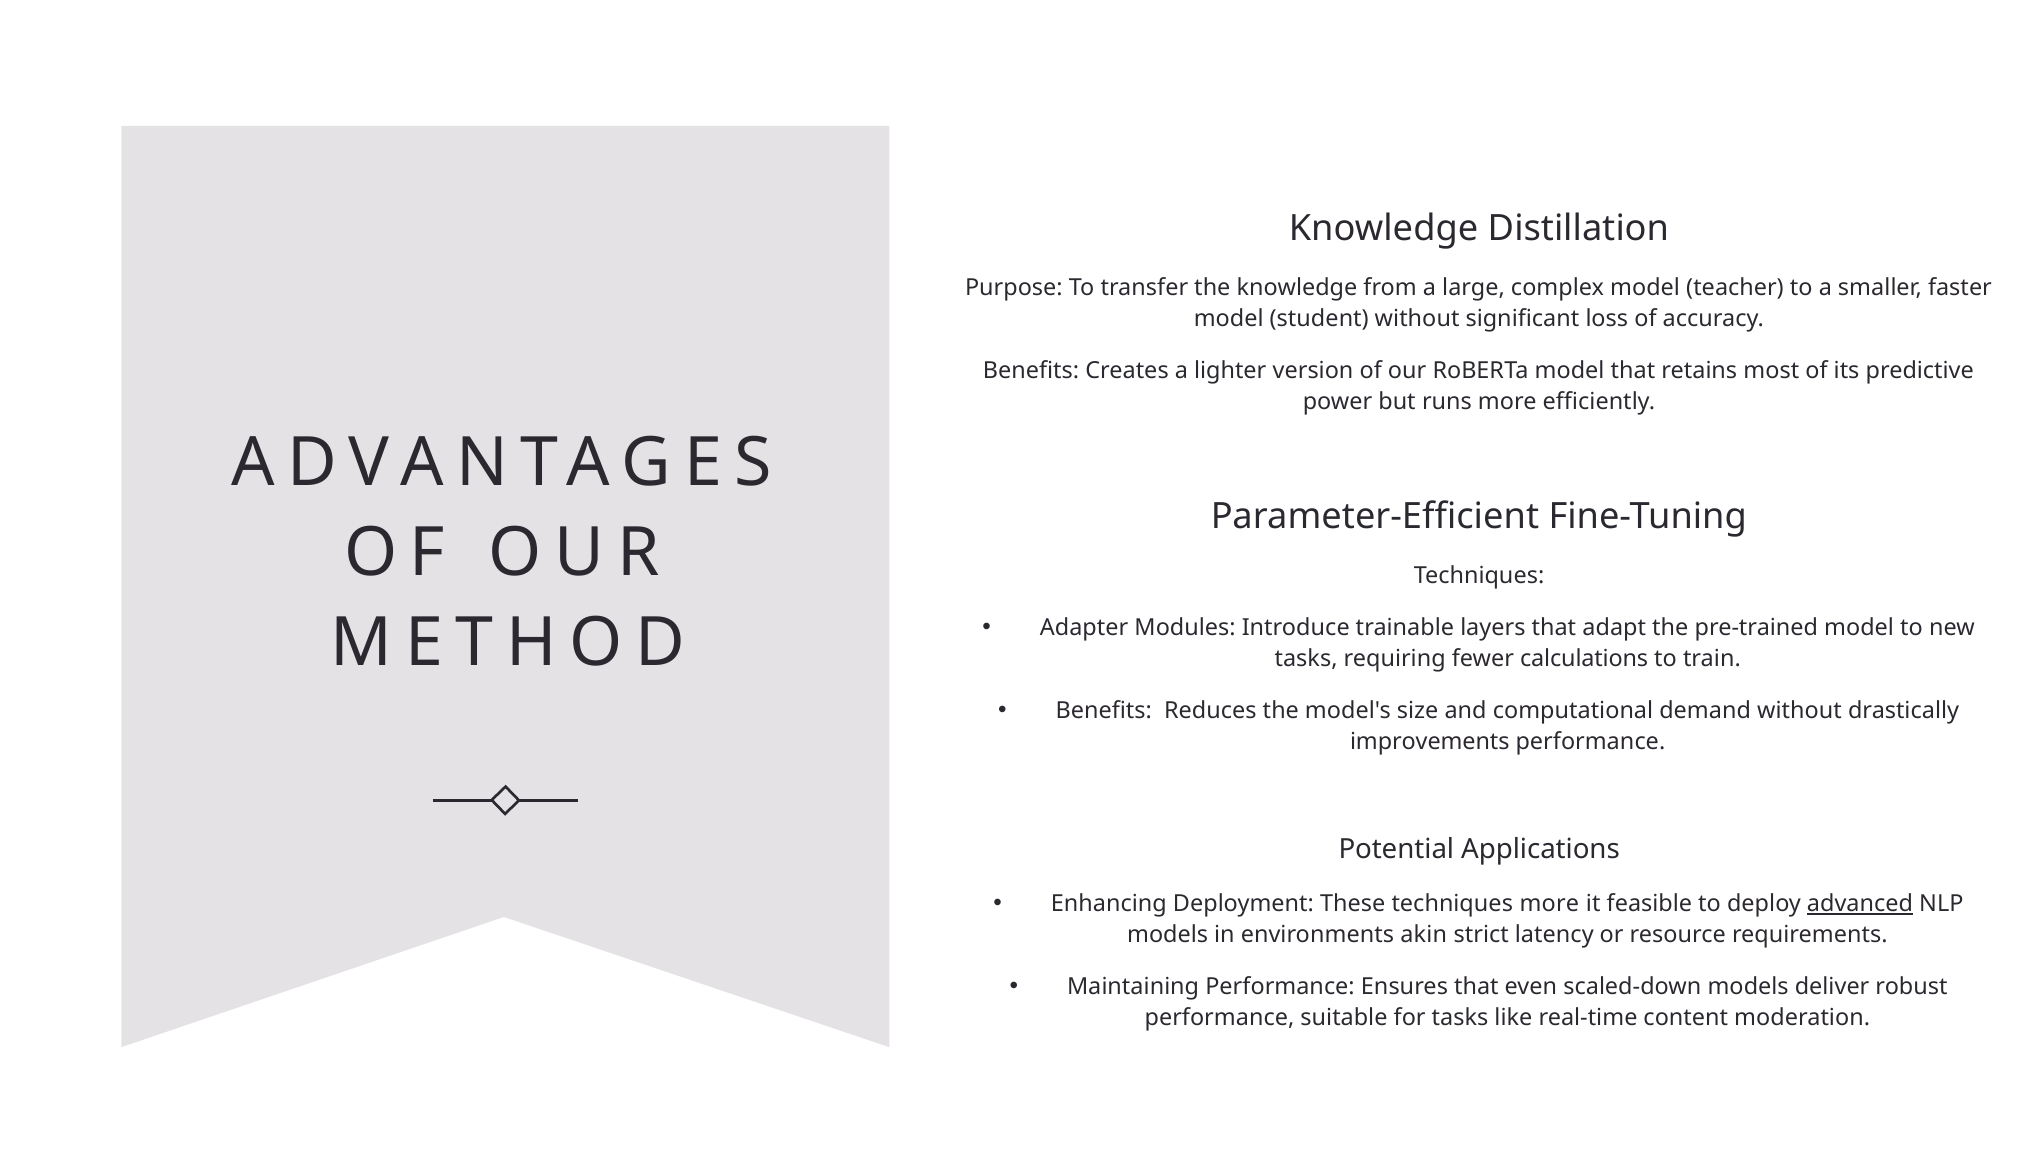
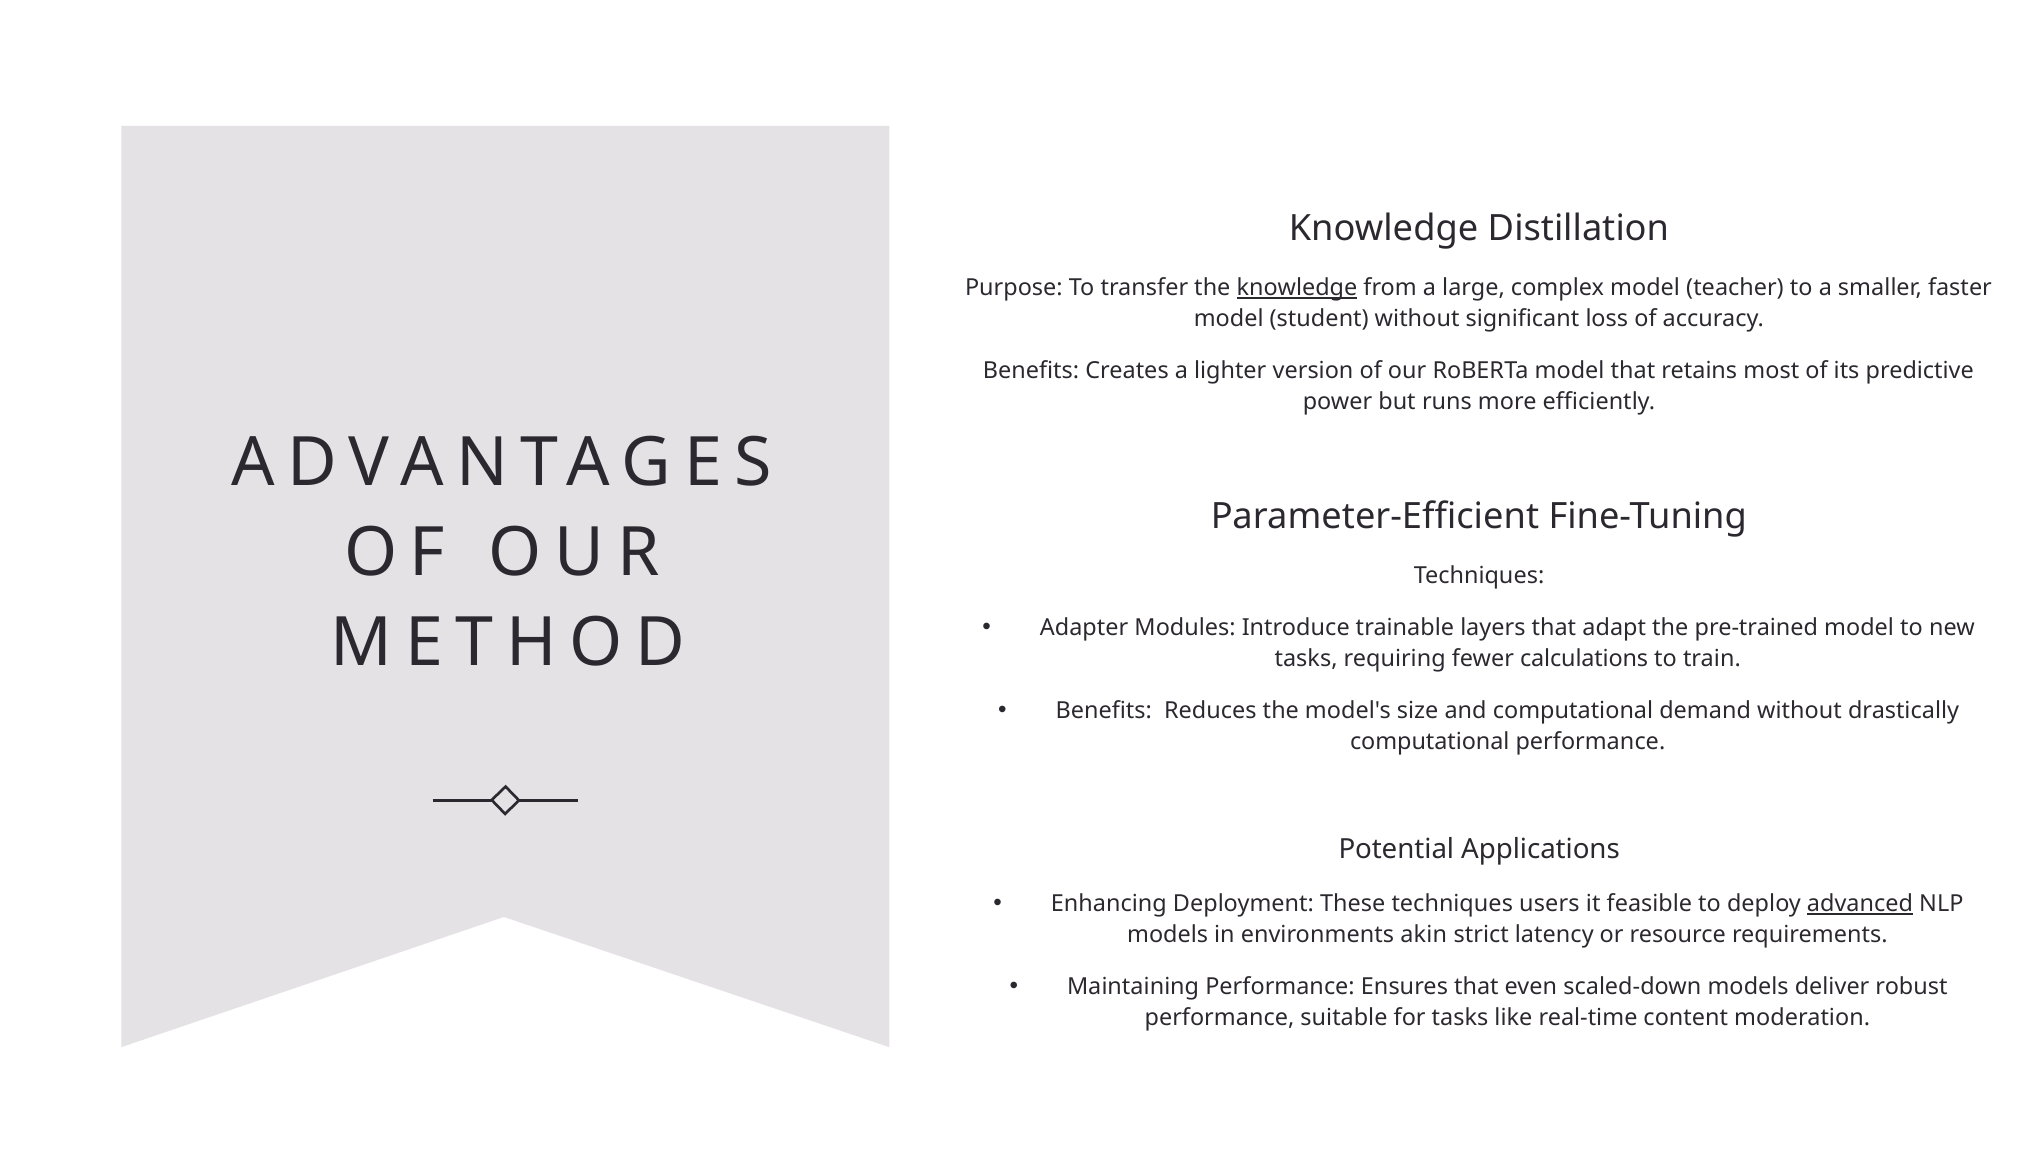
knowledge underline: none -> present (1297, 288)
improvements: improvements -> computational (1430, 741)
techniques more: more -> users (1549, 904)
